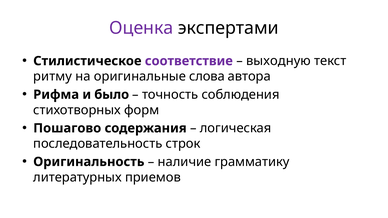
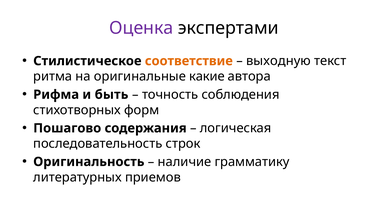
соответствие colour: purple -> orange (189, 61)
ритму: ритму -> ритма (53, 77)
слова: слова -> какие (207, 77)
было: было -> быть (112, 95)
